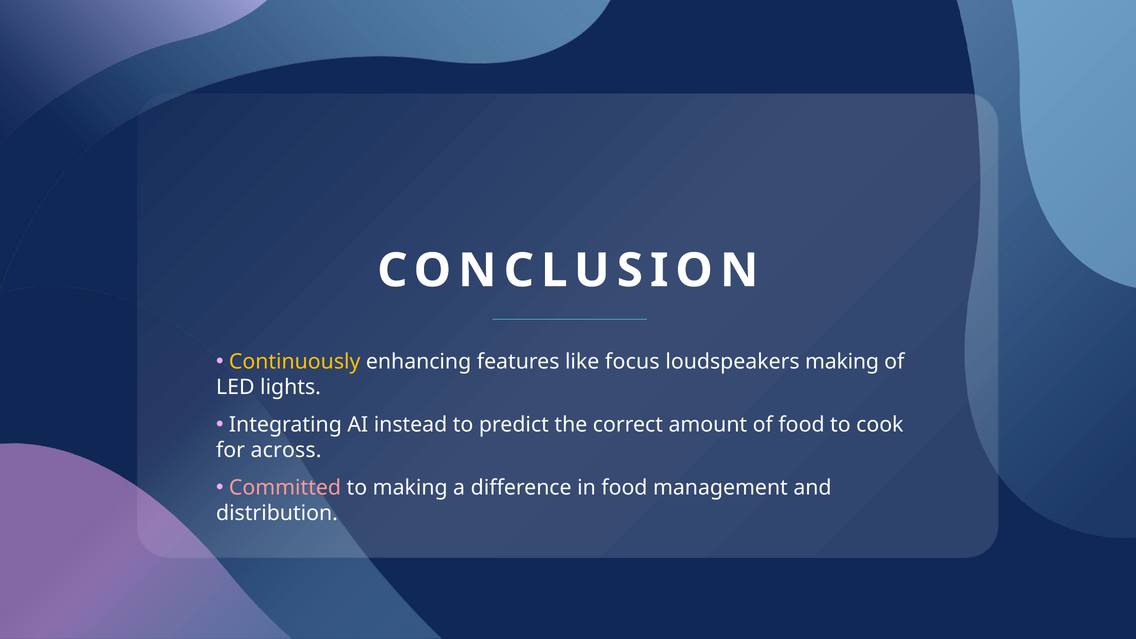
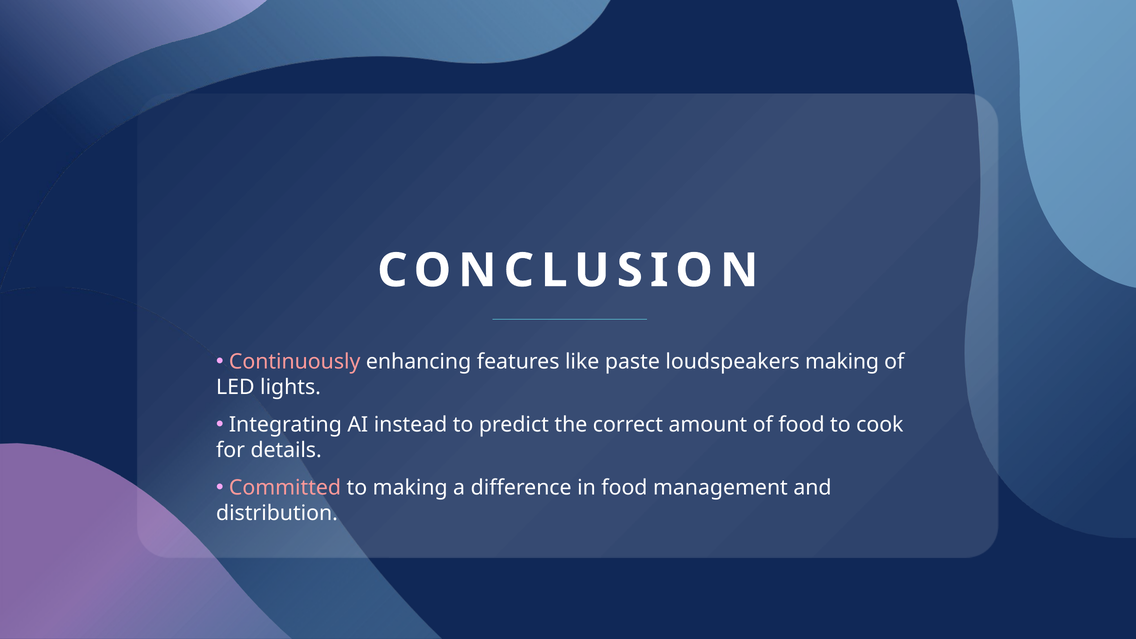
Continuously colour: yellow -> pink (295, 362)
focus: focus -> paste (632, 362)
across: across -> details (286, 450)
